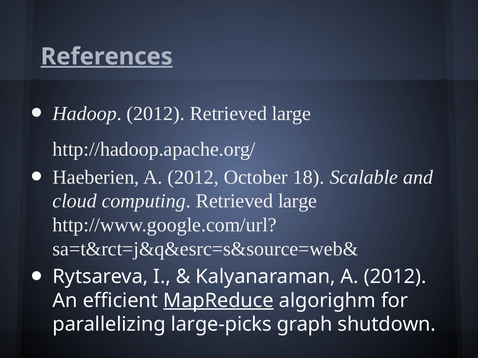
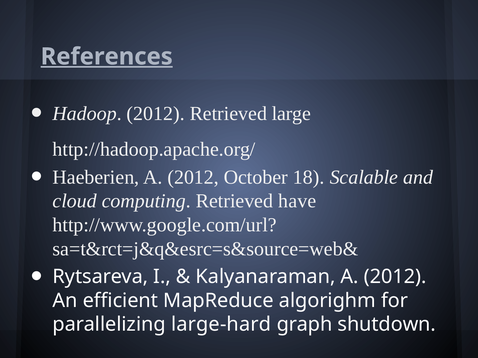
computing Retrieved large: large -> have (297, 201)
MapReduce underline: present -> none (219, 301)
large-picks: large-picks -> large-hard (221, 325)
